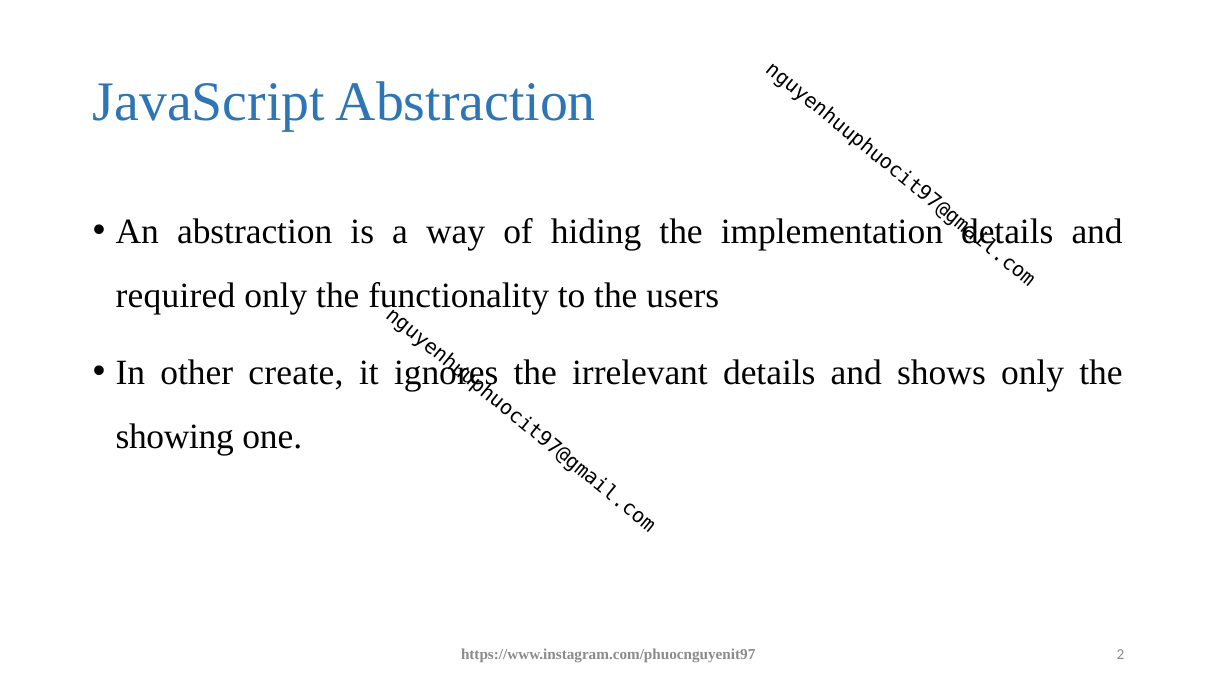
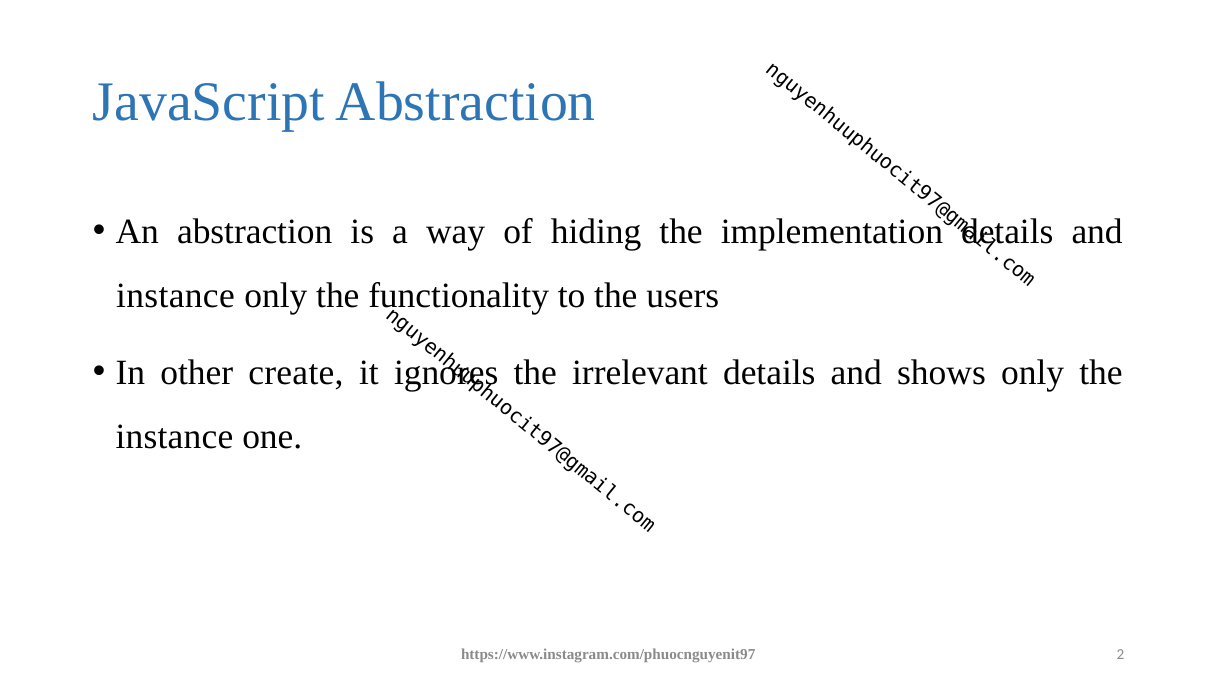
required: required -> instance (175, 296)
showing: showing -> instance (174, 436)
